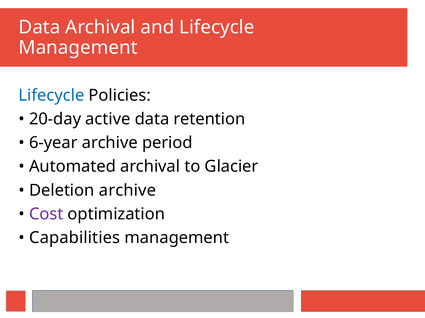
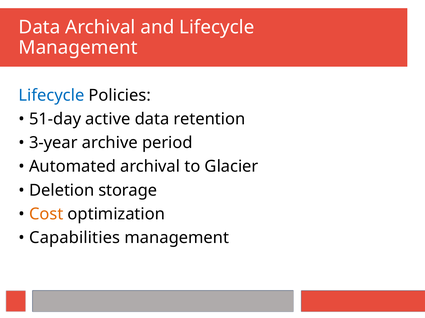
20-day: 20-day -> 51-day (55, 119)
6-year: 6-year -> 3-year (53, 143)
Deletion archive: archive -> storage (128, 191)
Cost colour: purple -> orange (46, 214)
